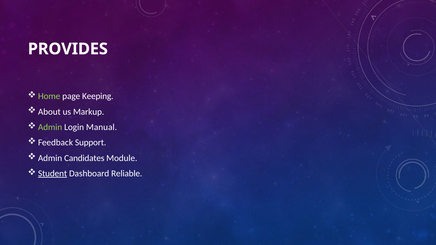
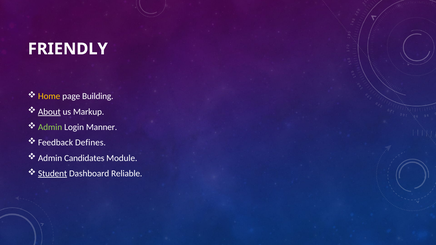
PROVIDES: PROVIDES -> FRIENDLY (68, 49)
Home colour: light green -> yellow (49, 96)
Keeping: Keeping -> Building (98, 96)
About underline: none -> present (49, 112)
Manual: Manual -> Manner (102, 127)
Support: Support -> Defines (90, 143)
